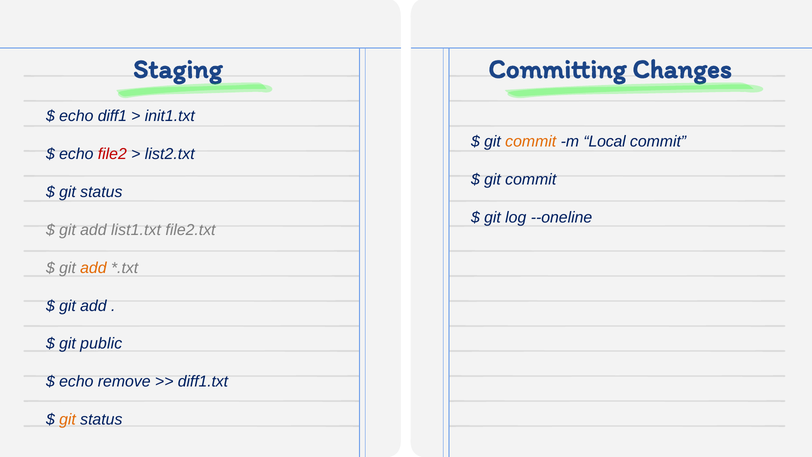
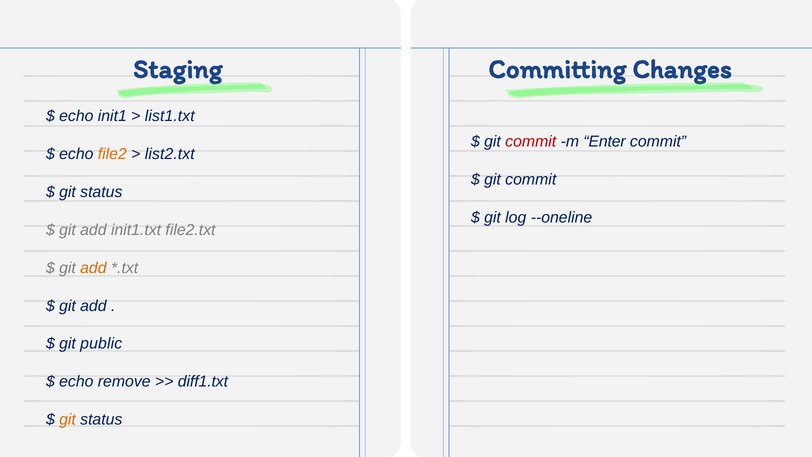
diff1: diff1 -> init1 (112, 116)
init1.txt: init1.txt -> list1.txt (170, 116)
commit colour: orange -> red (531, 141)
Local: Local -> Enter (605, 141)
file2 colour: red -> orange (112, 154)
list1.txt: list1.txt -> init1.txt (136, 230)
